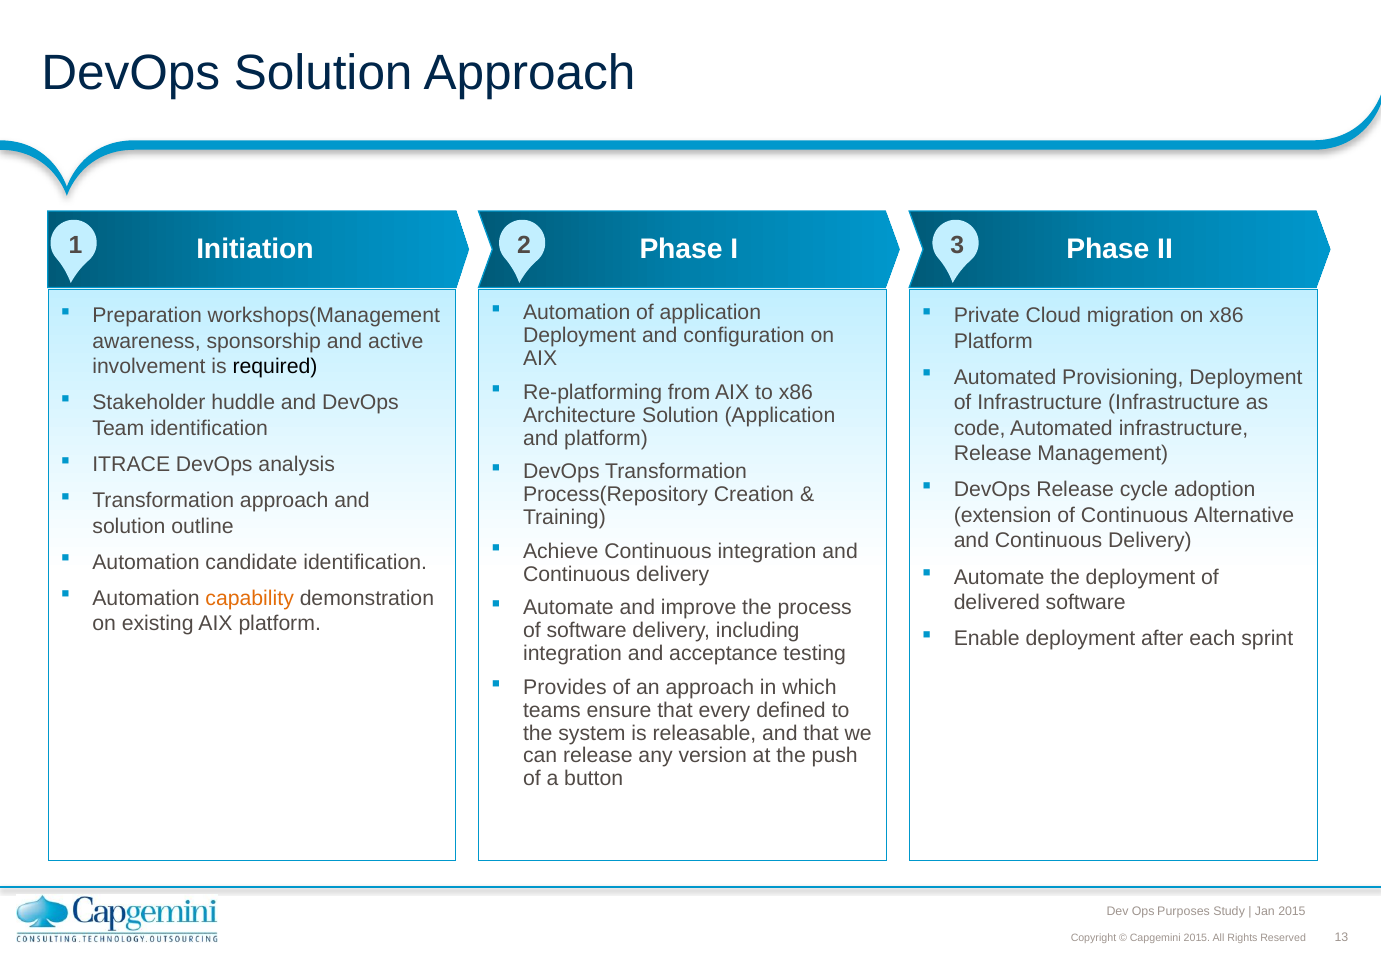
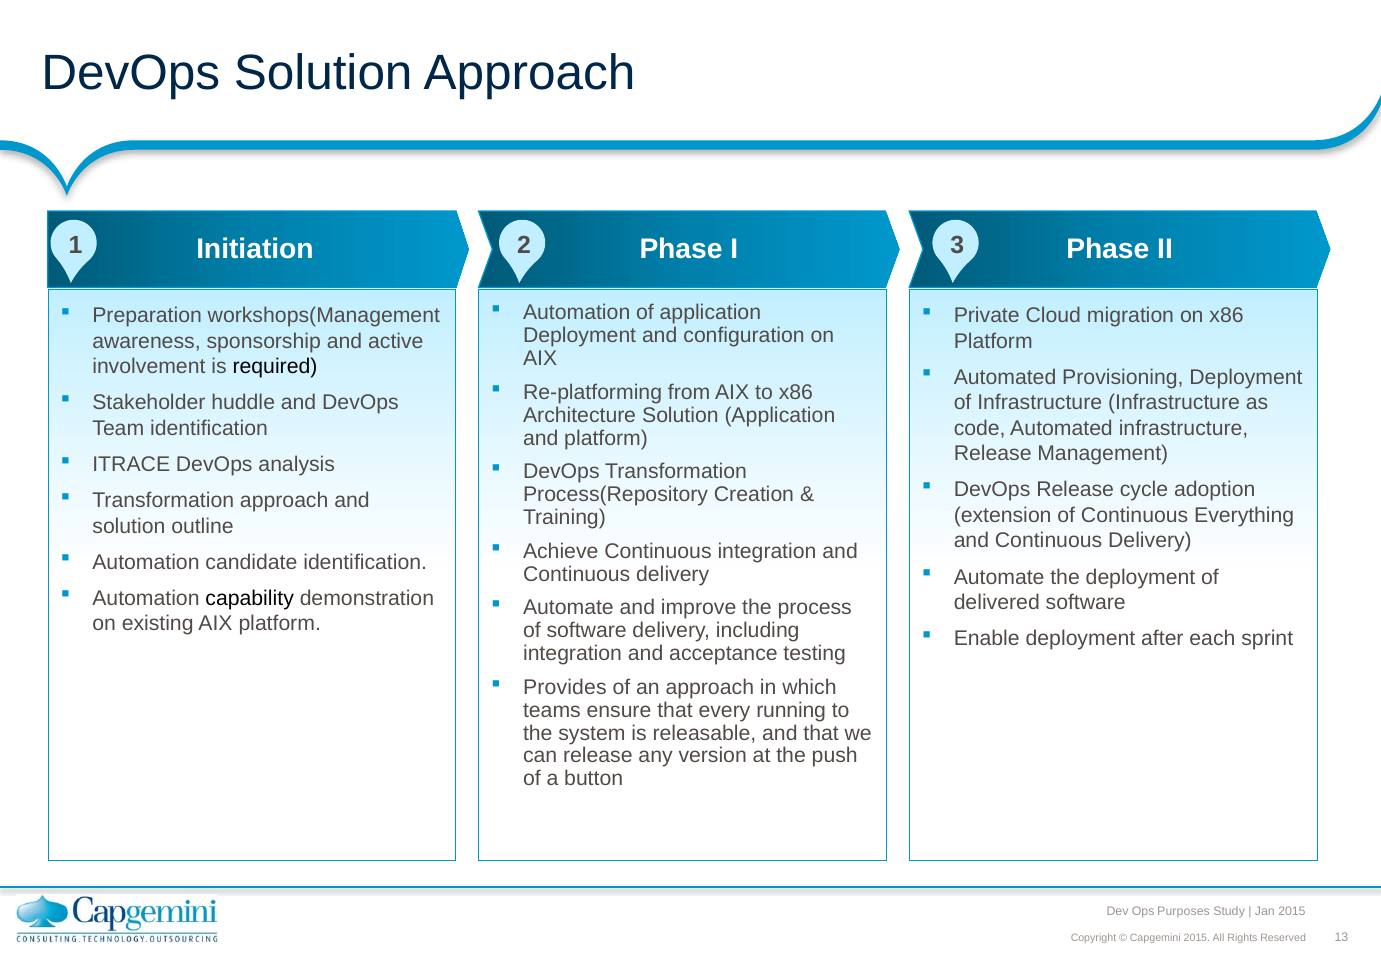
Alternative: Alternative -> Everything (1244, 515)
capability colour: orange -> black (250, 598)
defined: defined -> running (791, 710)
